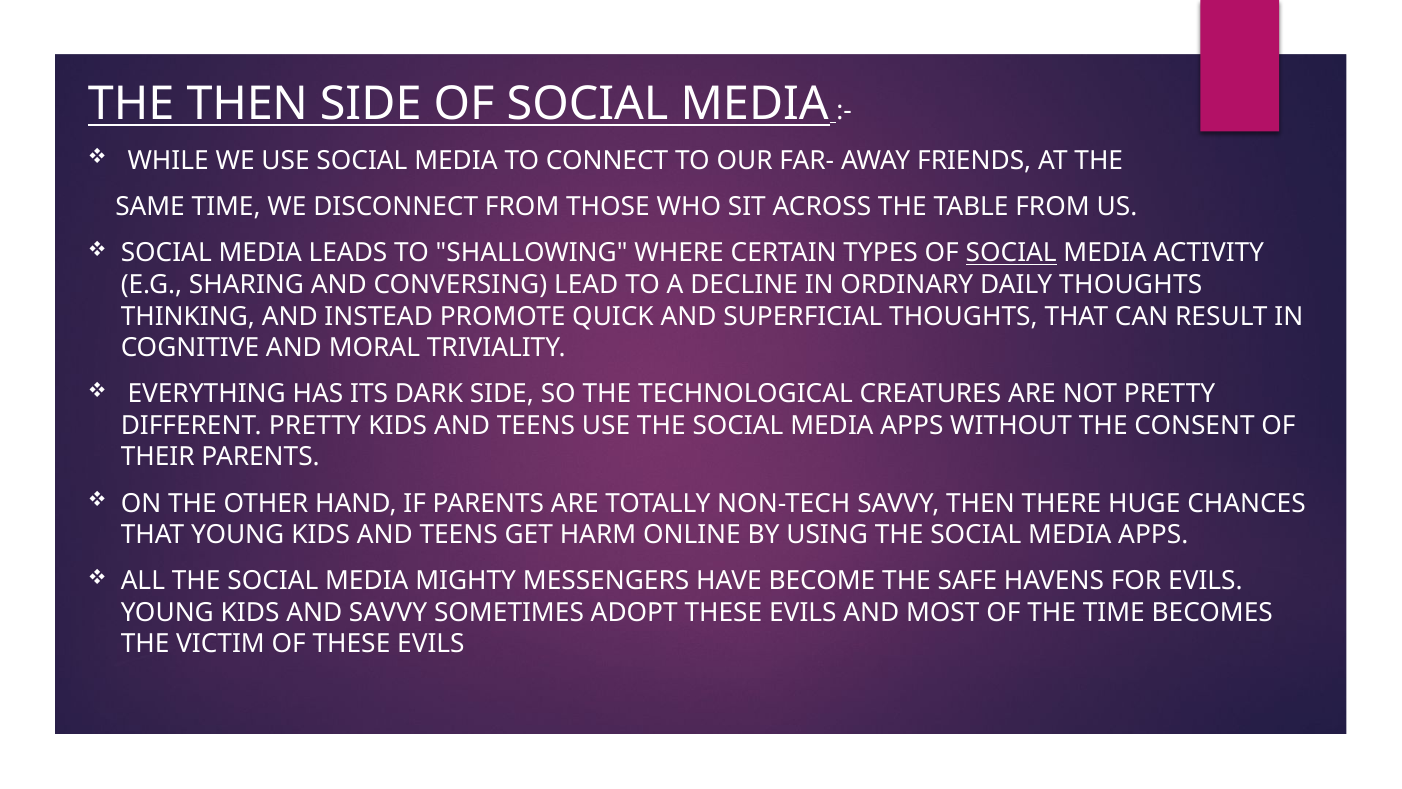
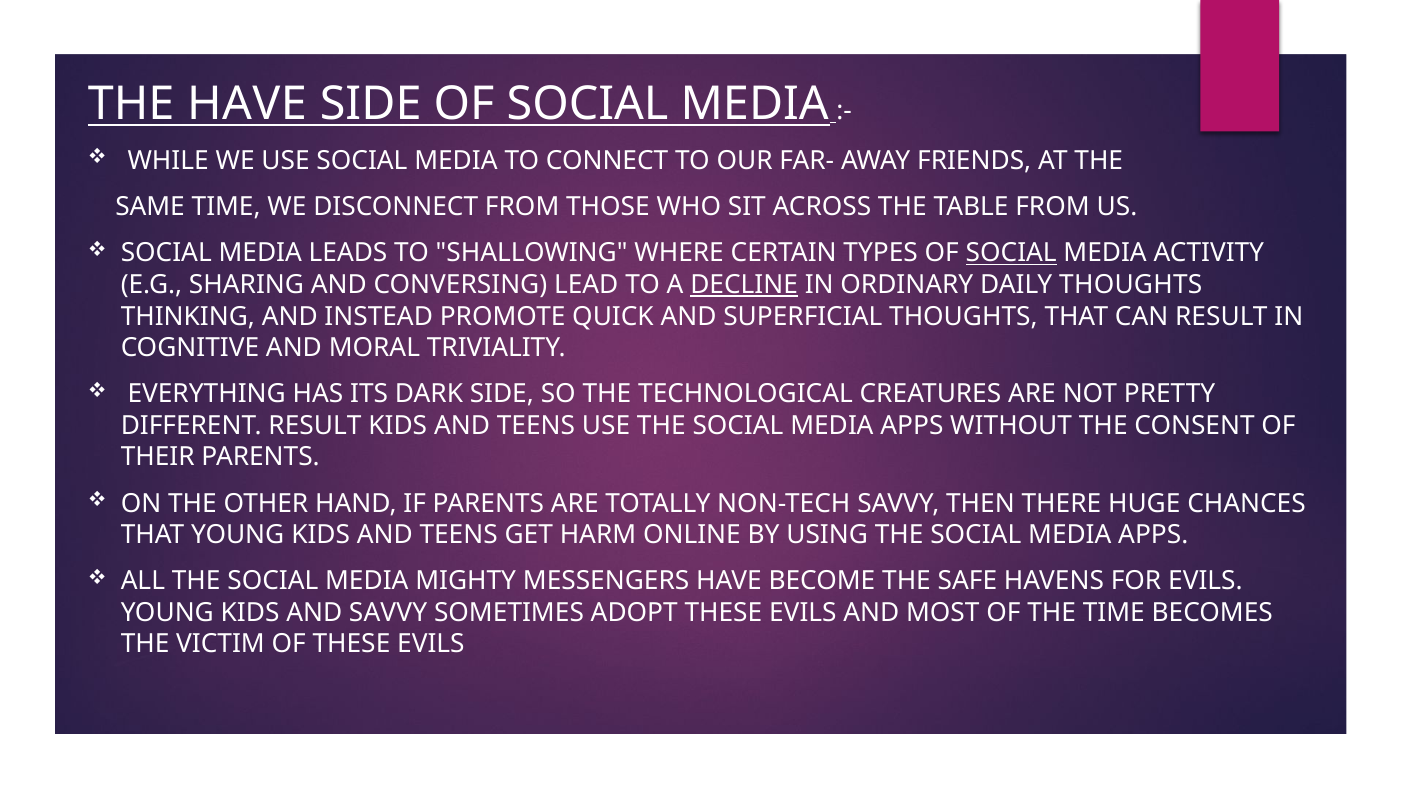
THE THEN: THEN -> HAVE (247, 104)
DECLINE underline: none -> present (744, 285)
DIFFERENT PRETTY: PRETTY -> RESULT (315, 425)
